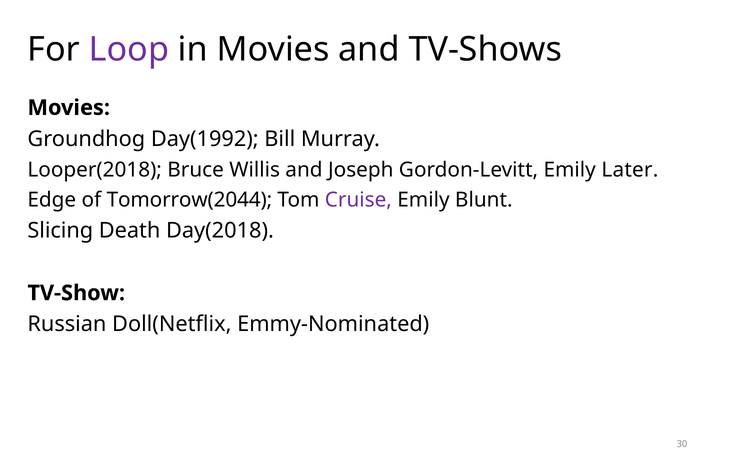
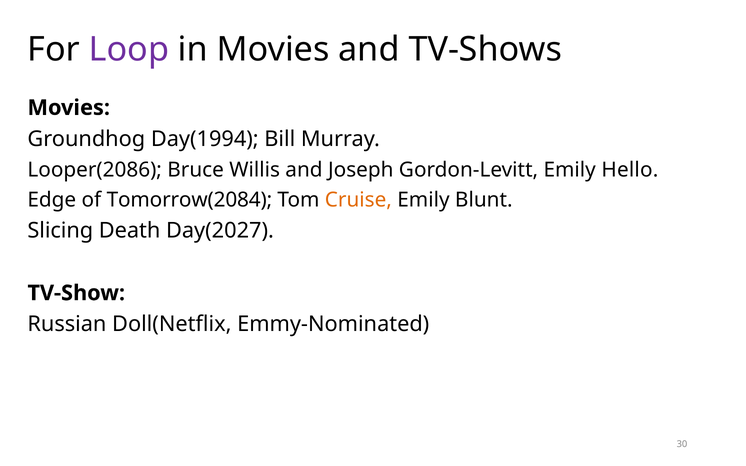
Day(1992: Day(1992 -> Day(1994 (205, 139)
Looper(2018: Looper(2018 -> Looper(2086 (95, 170)
Later: Later -> Hello (630, 170)
Tomorrow(2044: Tomorrow(2044 -> Tomorrow(2084 (189, 200)
Cruise colour: purple -> orange (358, 200)
Day(2018: Day(2018 -> Day(2027 (220, 231)
